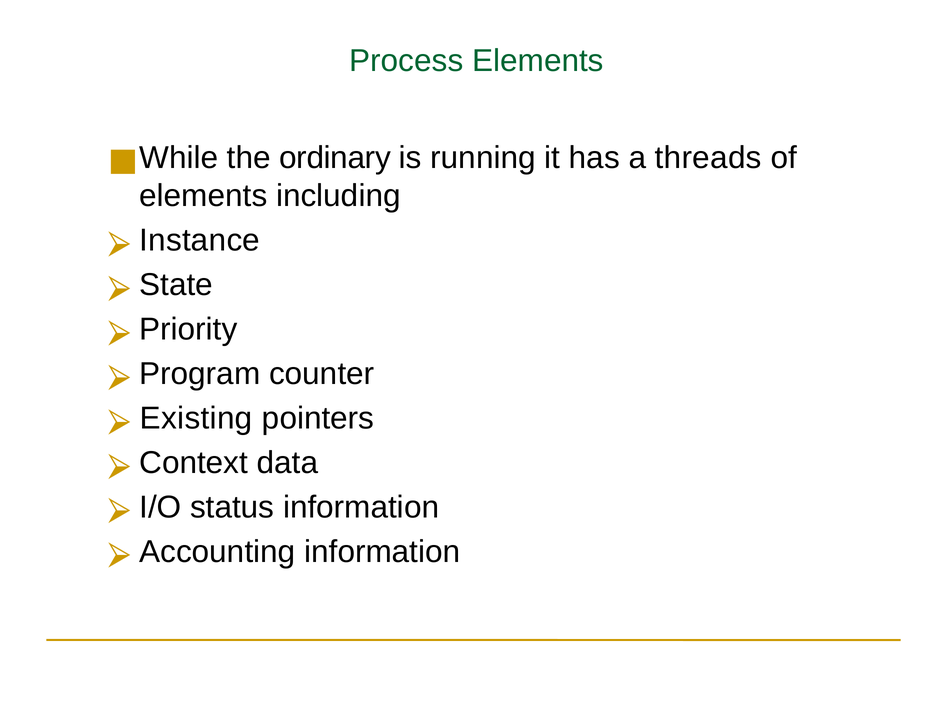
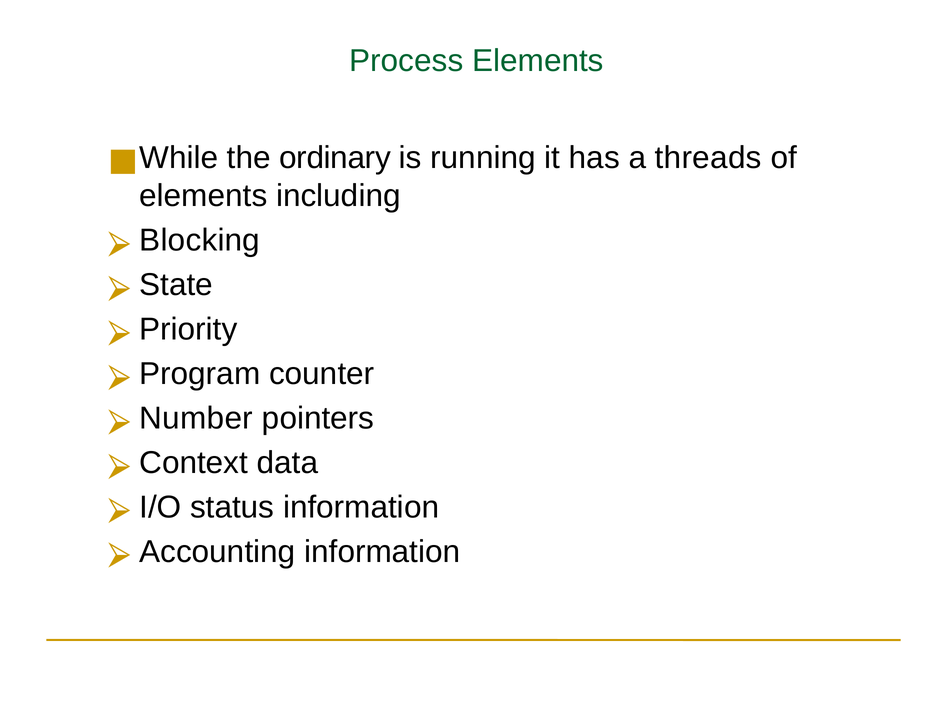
Instance: Instance -> Blocking (200, 240)
Existing: Existing -> Number (196, 418)
